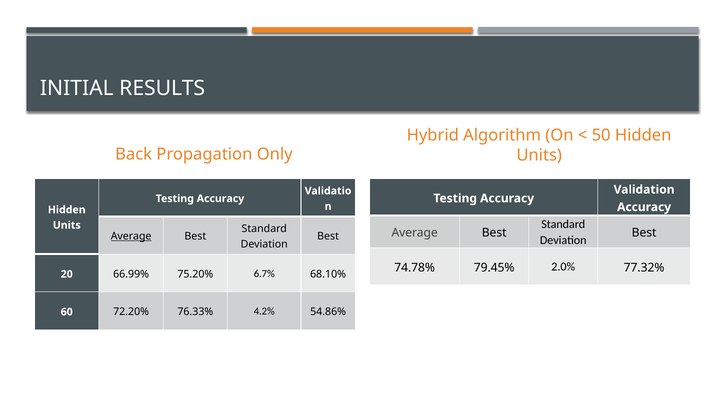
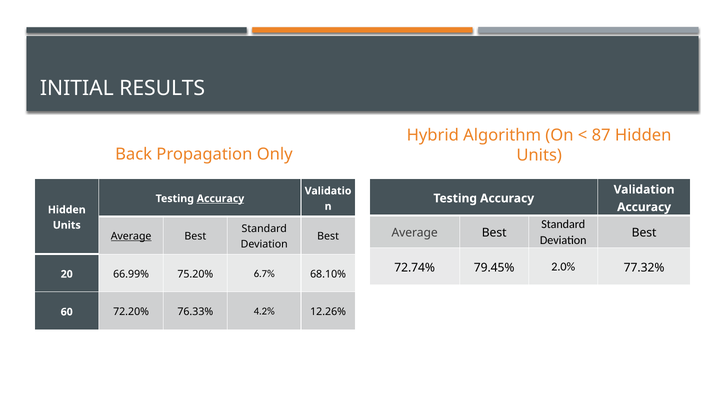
50: 50 -> 87 (601, 135)
Accuracy underline: none -> present (220, 198)
74.78%: 74.78% -> 72.74% (415, 267)
54.86%: 54.86% -> 12.26% (328, 312)
